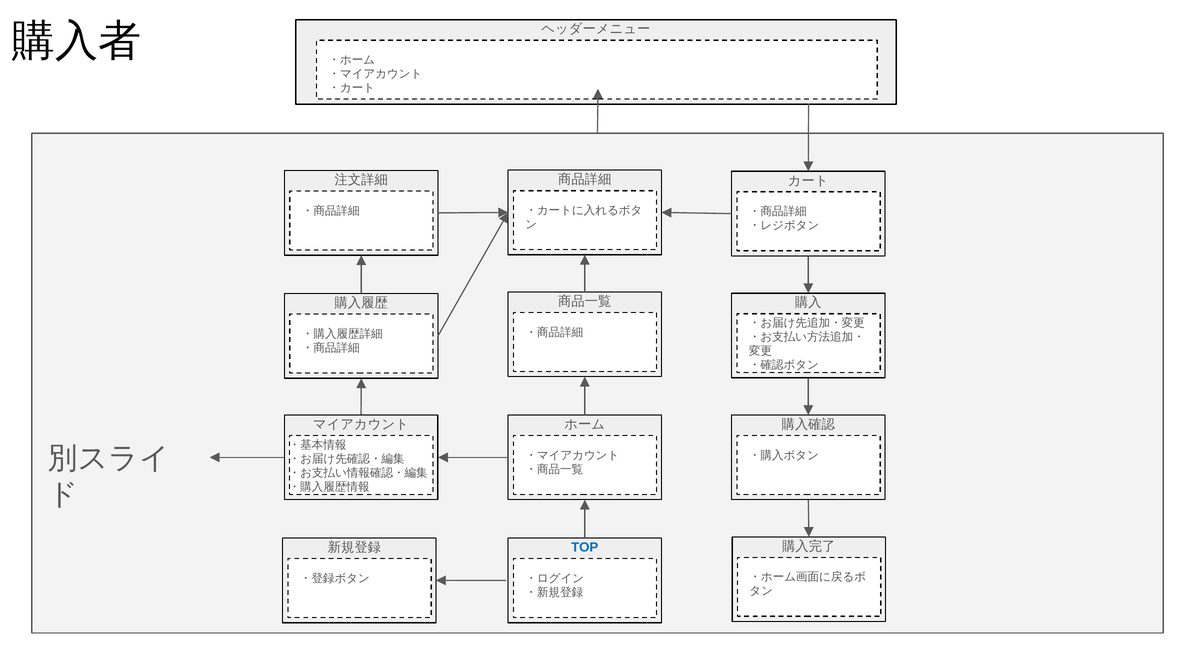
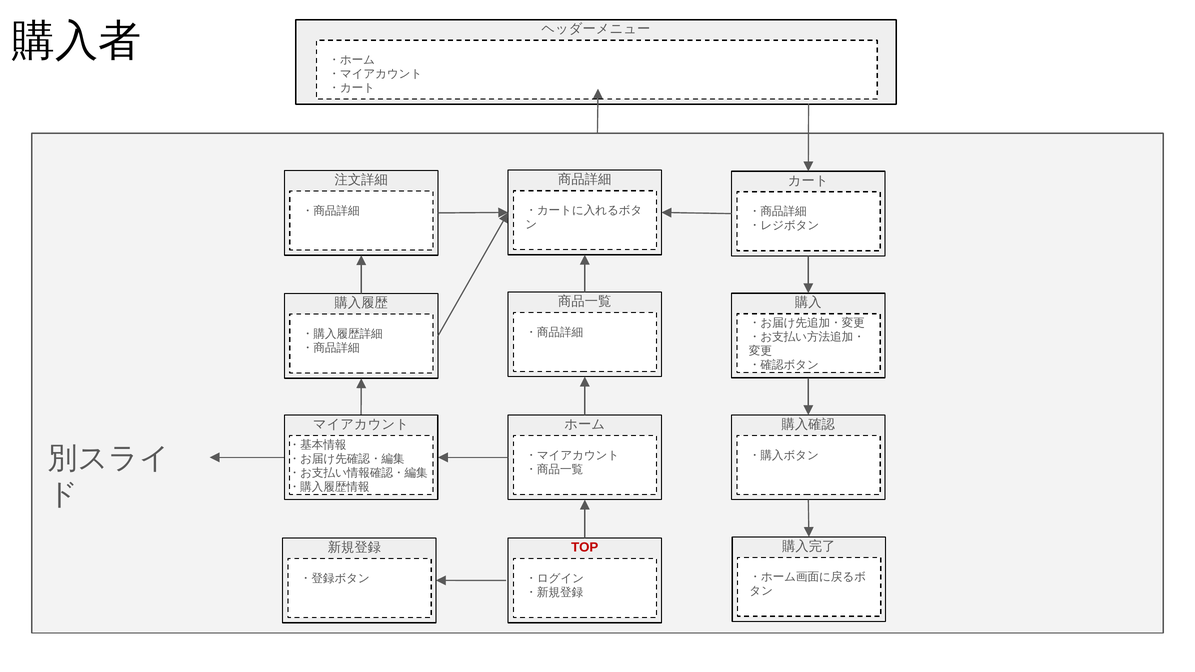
TOP colour: blue -> red (585, 548)
